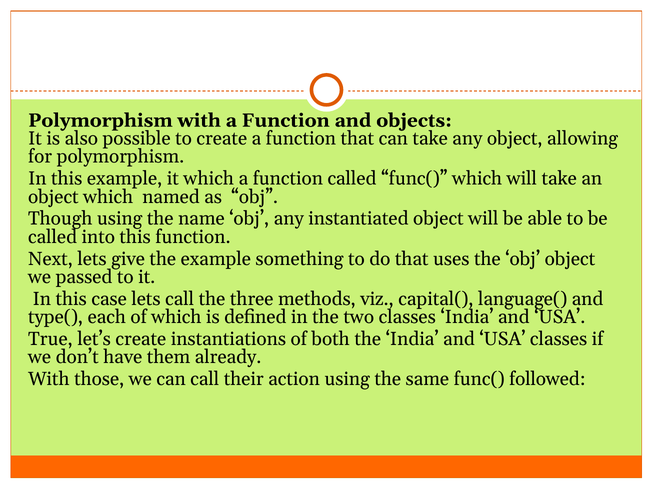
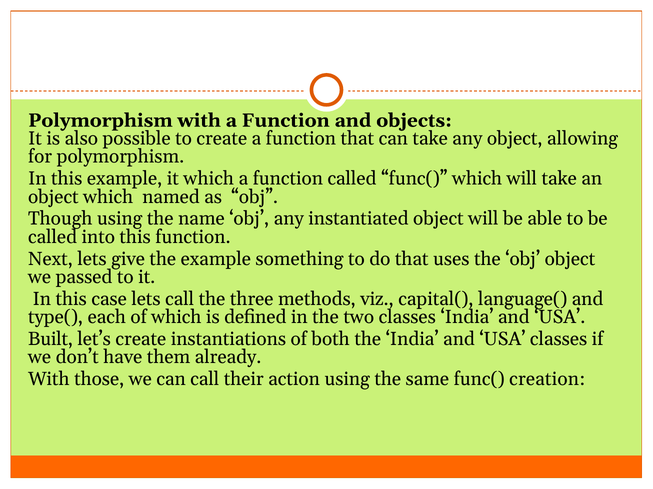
True: True -> Built (51, 339)
followed: followed -> creation (547, 380)
